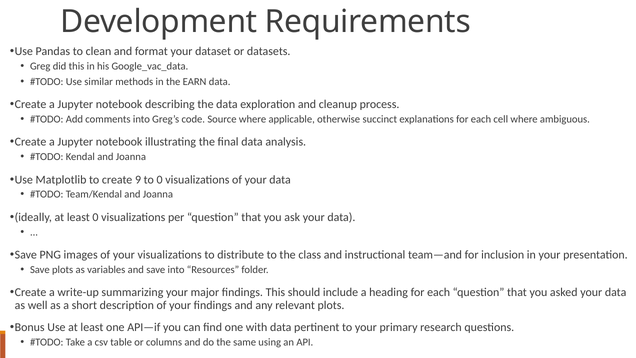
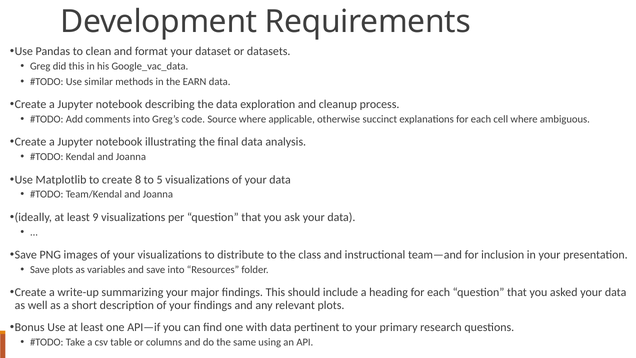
9: 9 -> 8 (138, 179)
to 0: 0 -> 5 (160, 179)
least 0: 0 -> 9 (95, 217)
